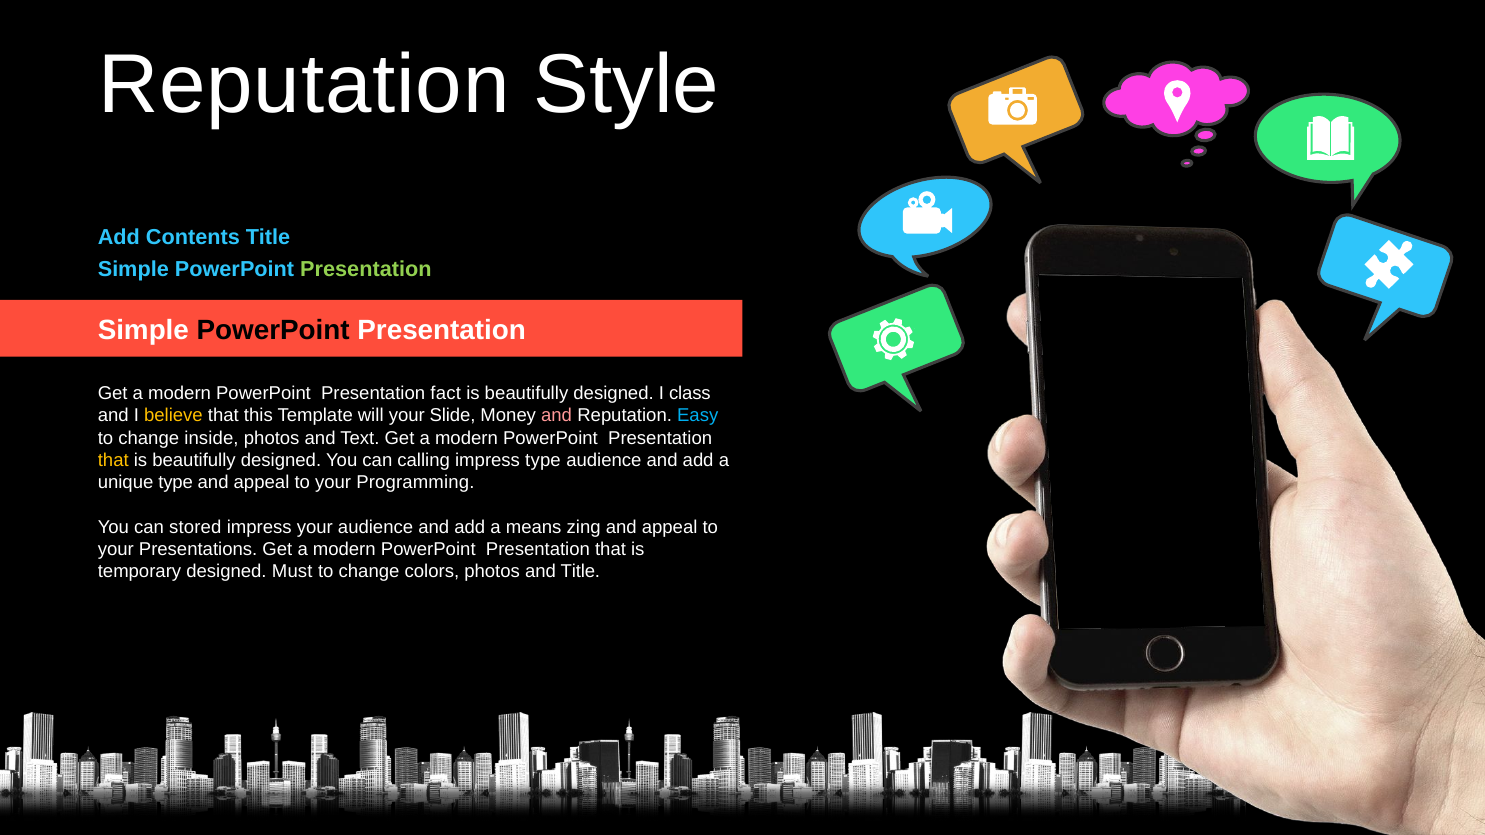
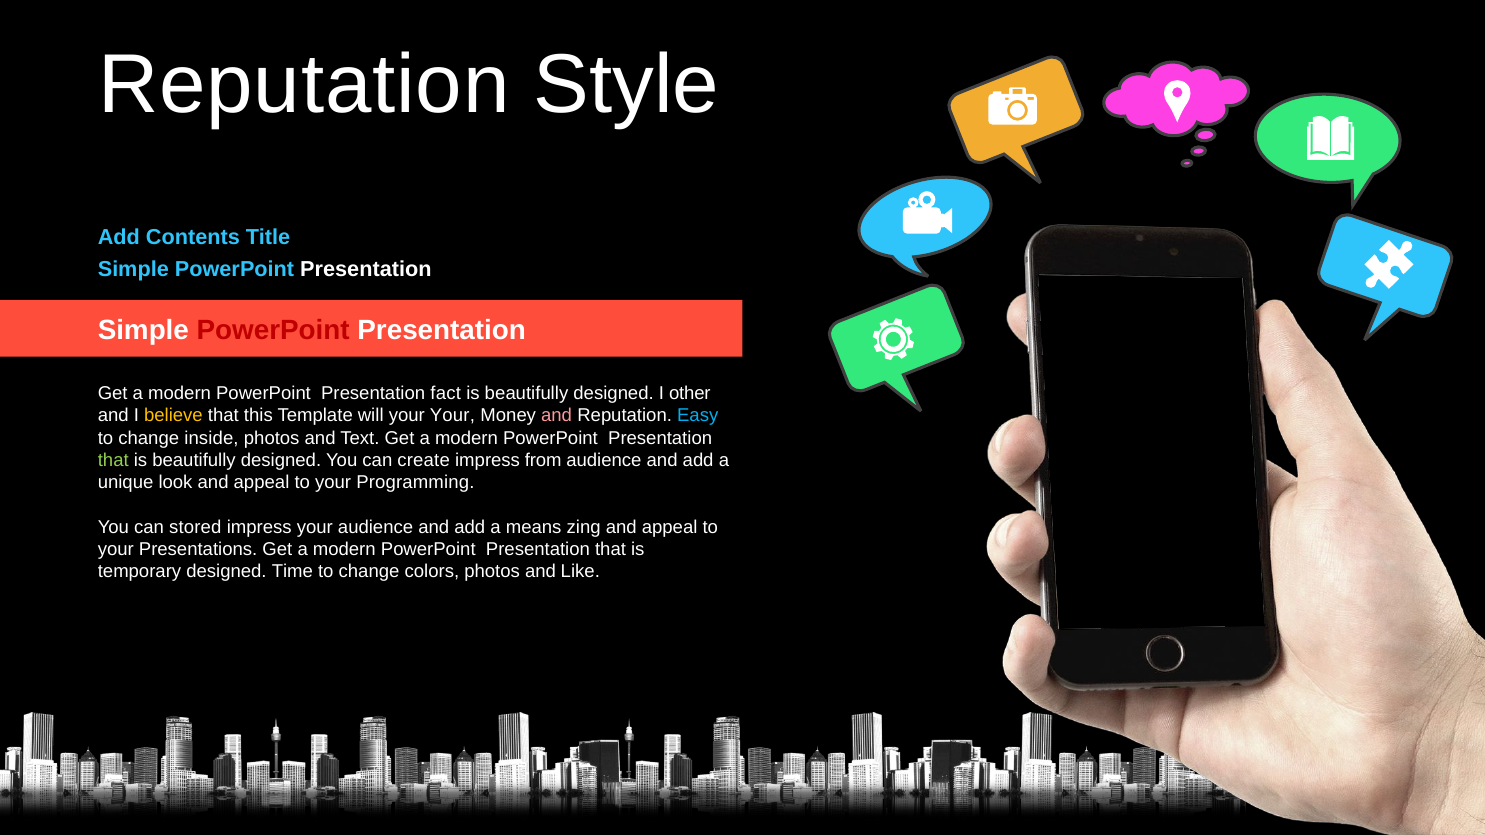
Presentation colour: light green -> white (366, 270)
PowerPoint colour: black -> red (273, 330)
class: class -> other (690, 394)
your Slide: Slide -> Your (452, 416)
that colour: yellow -> light green (113, 460)
calling: calling -> create (424, 460)
impress type: type -> from (543, 460)
unique type: type -> look (176, 483)
Must: Must -> Time (292, 572)
and Title: Title -> Like (580, 572)
